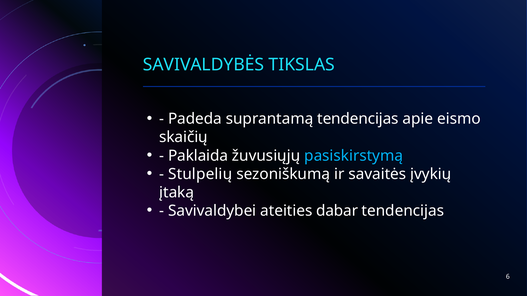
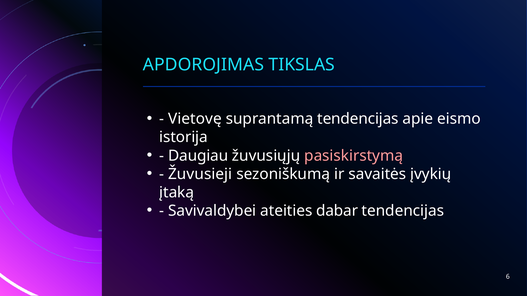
SAVIVALDYBĖS: SAVIVALDYBĖS -> APDOROJIMAS (203, 65)
Padeda: Padeda -> Vietovę (195, 119)
skaičių: skaičių -> istorija (183, 137)
Paklaida: Paklaida -> Daugiau (198, 156)
pasiskirstymą colour: light blue -> pink (354, 156)
Stulpelių: Stulpelių -> Žuvusieji (200, 174)
